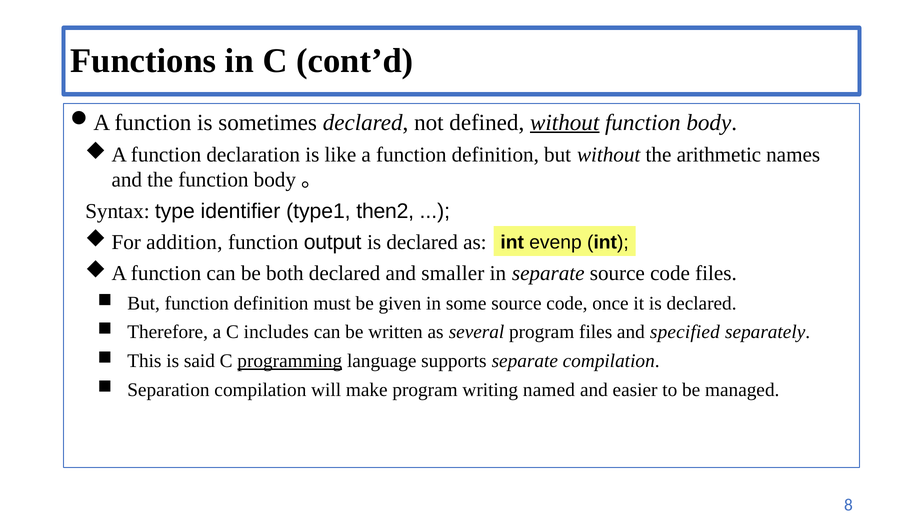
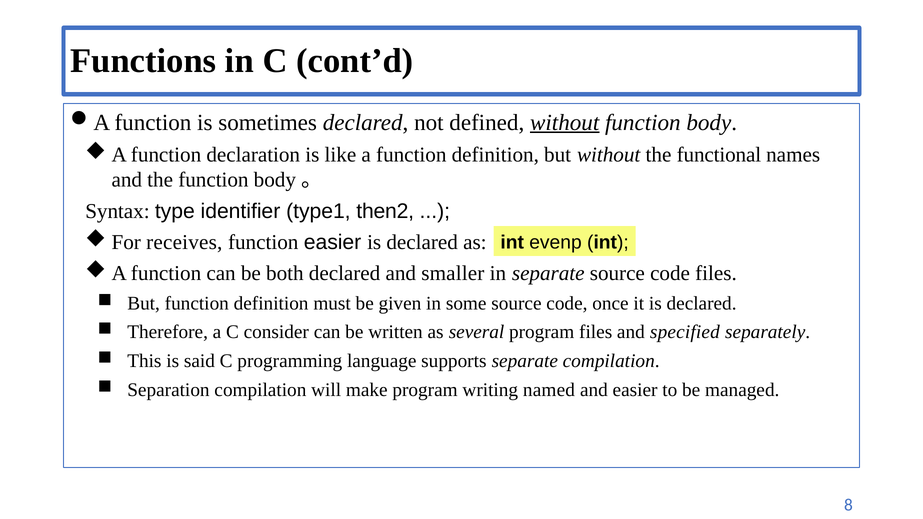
arithmetic: arithmetic -> functional (719, 155)
addition: addition -> receives (184, 242)
function output: output -> easier (333, 242)
includes: includes -> consider (276, 332)
programming underline: present -> none (290, 361)
